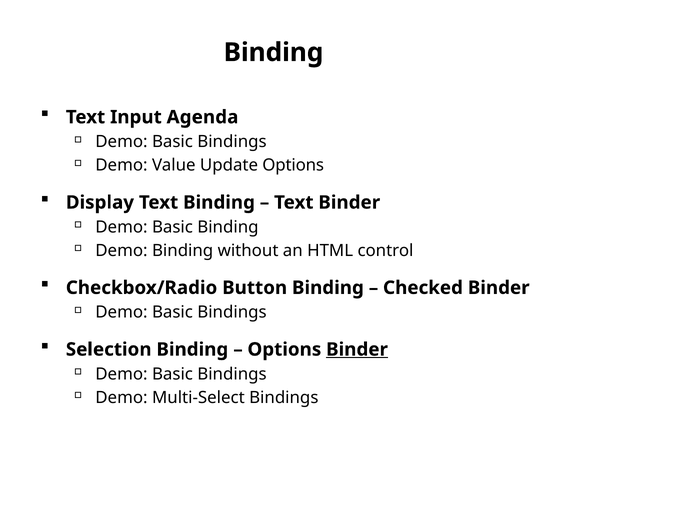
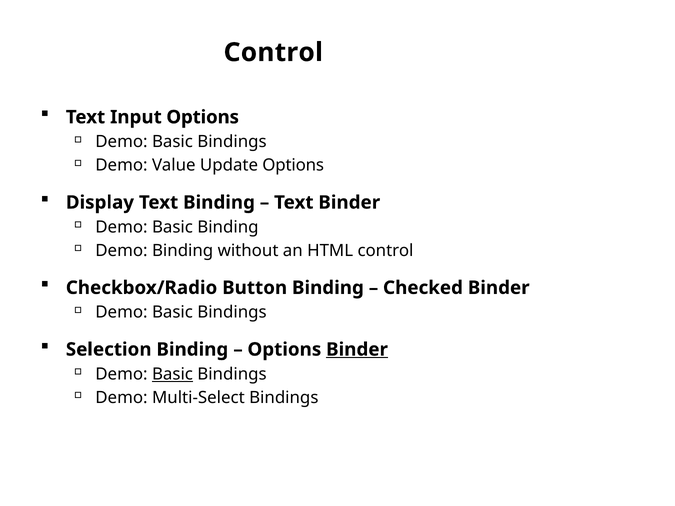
Binding: Binding -> Control (273, 52)
Input Agenda: Agenda -> Options (203, 117)
Basic underline: none -> present (172, 374)
